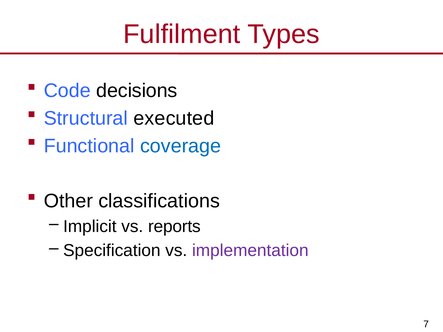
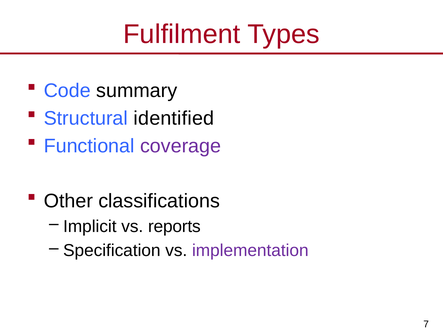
decisions: decisions -> summary (137, 91)
executed: executed -> identified (174, 118)
coverage colour: blue -> purple (181, 146)
